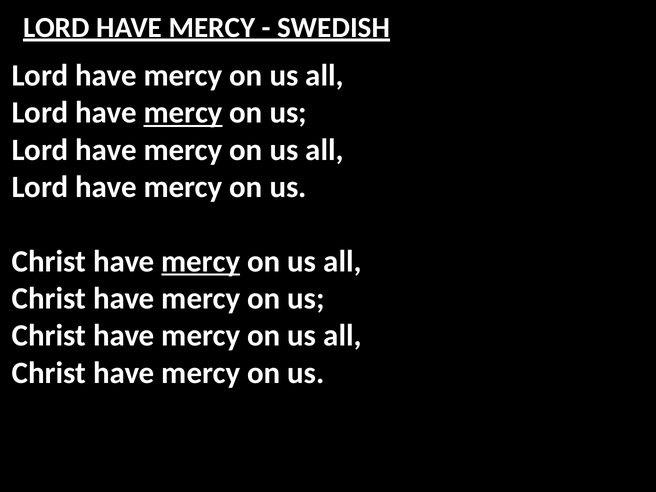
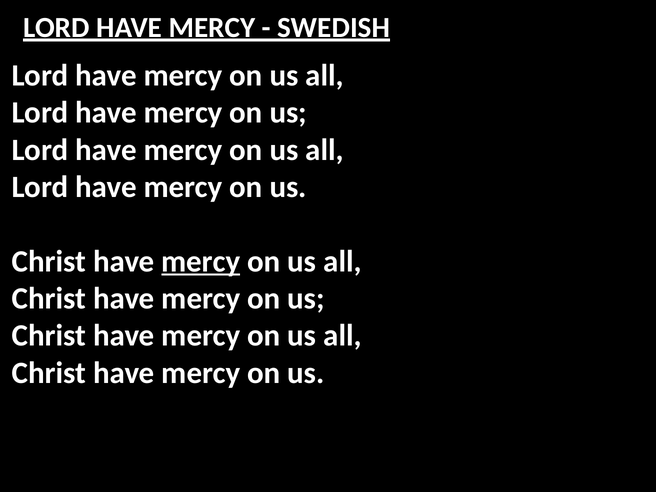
mercy underline: present -> none (183, 113)
